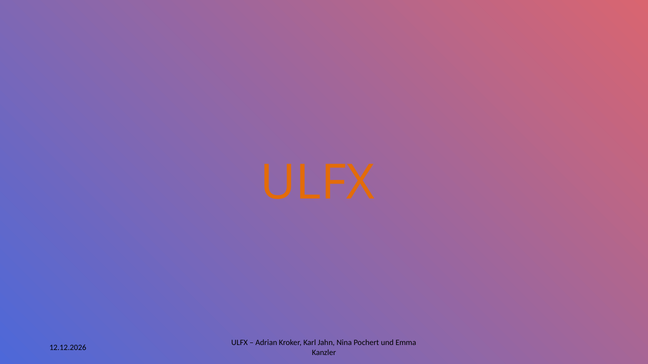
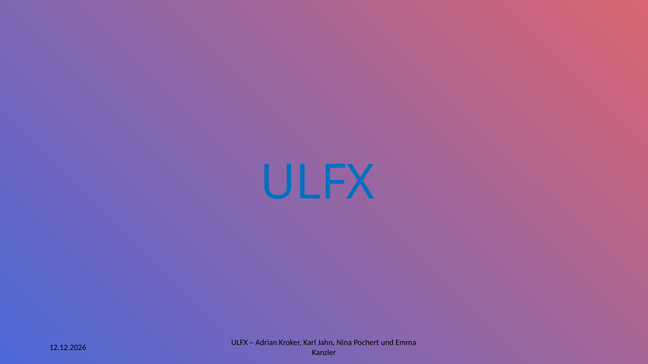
ULFX colour: orange -> blue (318, 183)
